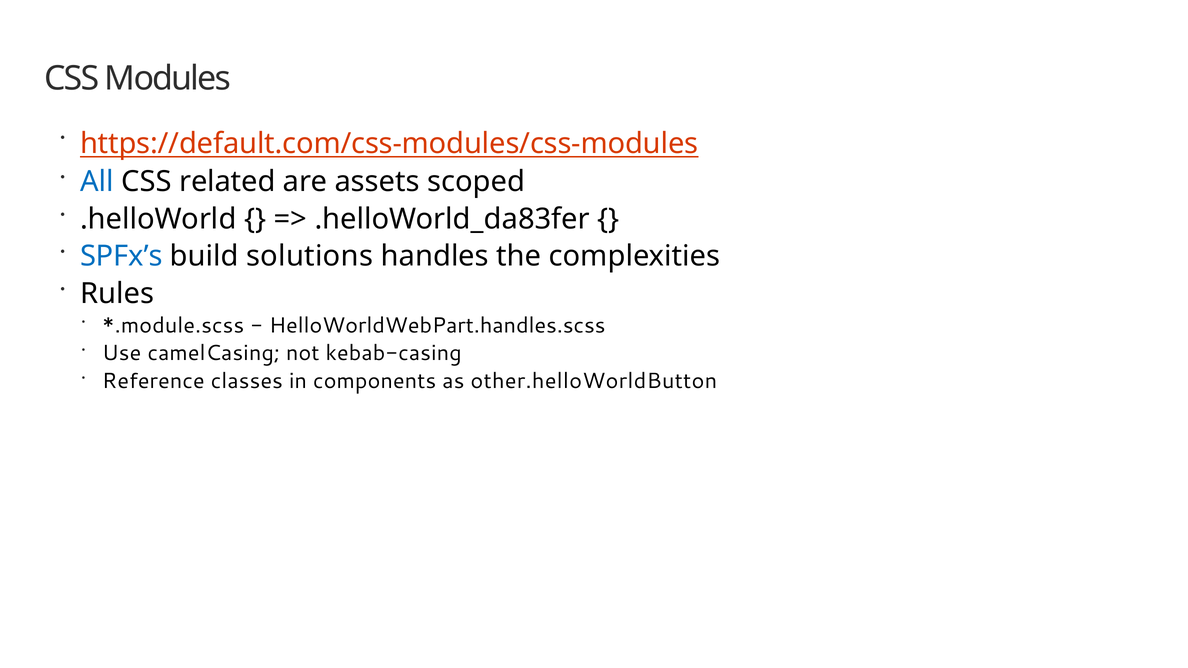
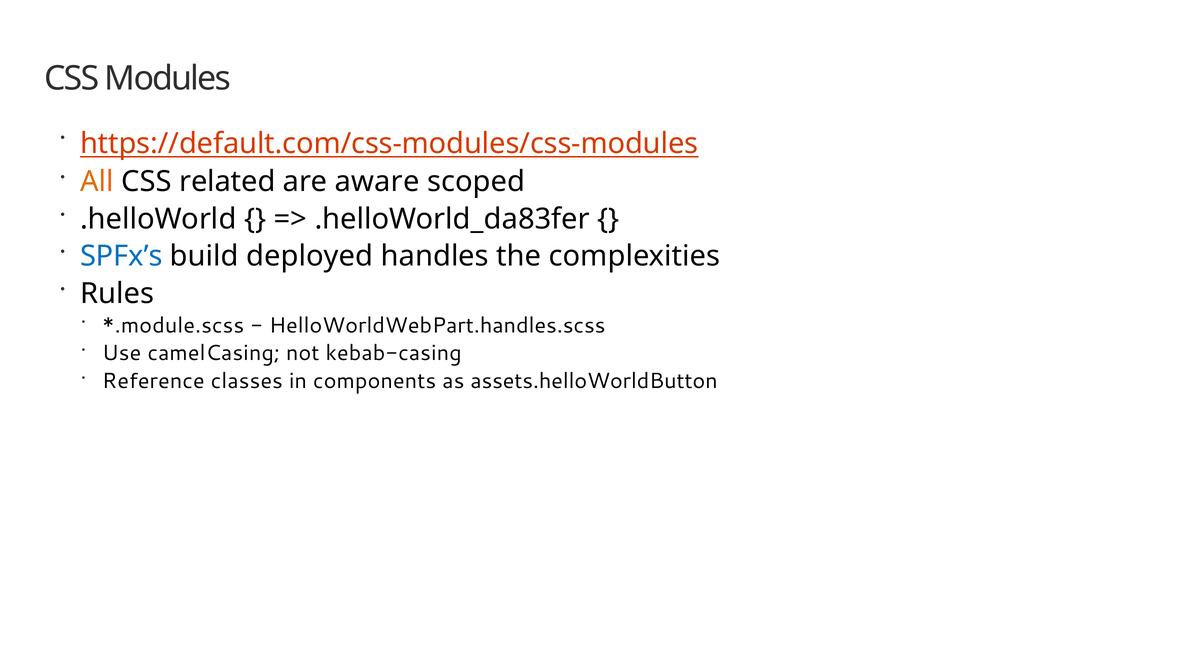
All colour: blue -> orange (97, 182)
assets: assets -> aware (377, 182)
solutions: solutions -> deployed (310, 256)
other.helloWorldButton: other.helloWorldButton -> assets.helloWorldButton (594, 381)
